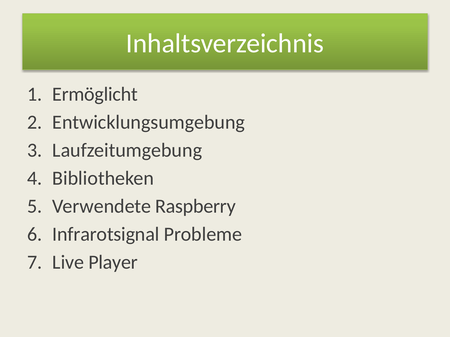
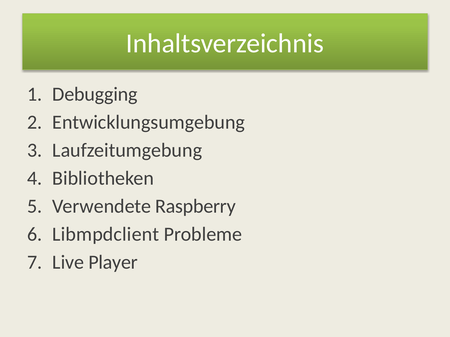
Ermöglicht: Ermöglicht -> Debugging (95, 94)
Infrarotsignal: Infrarotsignal -> Libmpdclient (106, 235)
